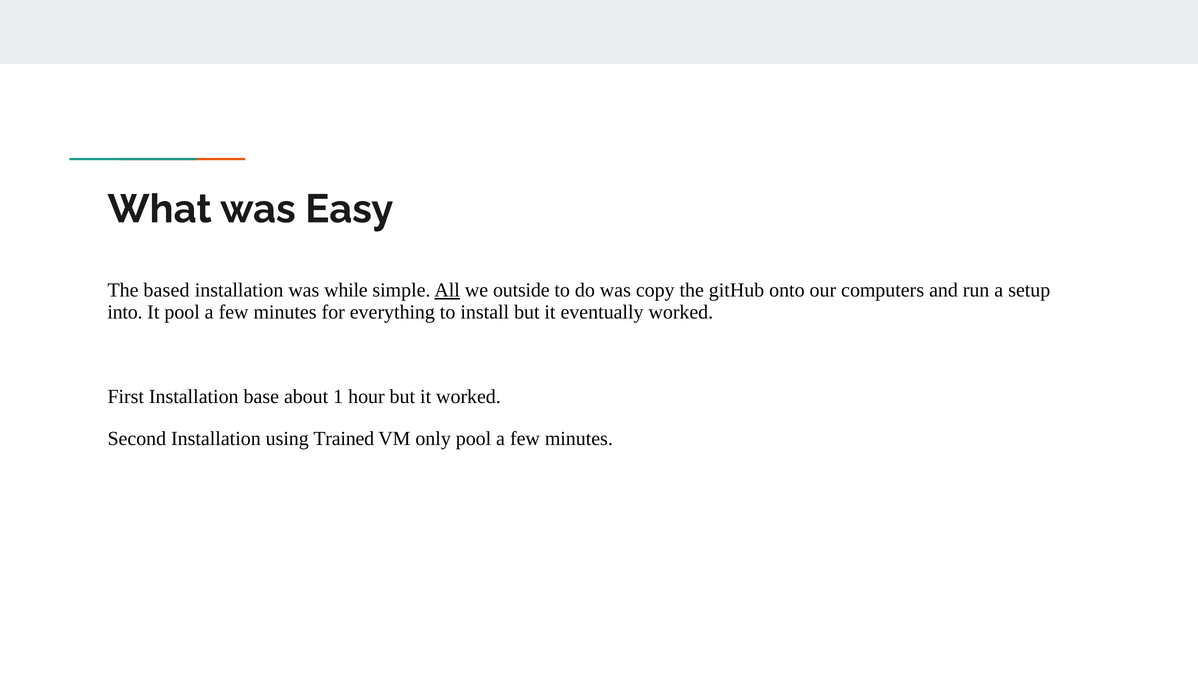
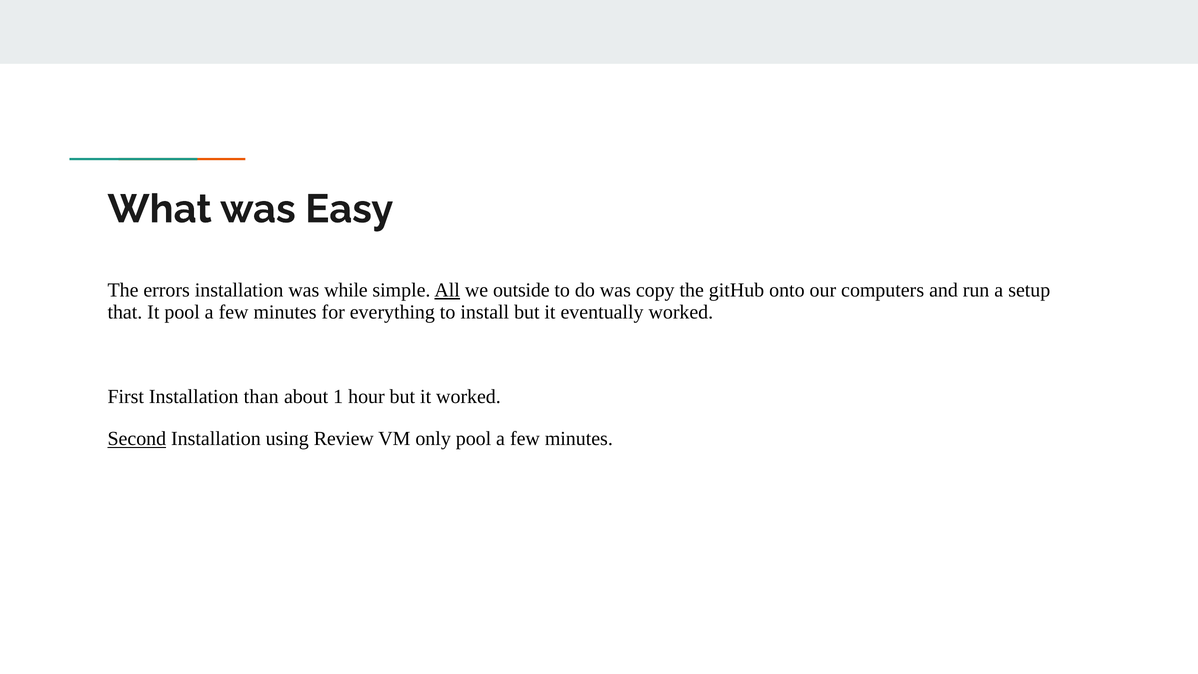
based: based -> errors (167, 290)
into: into -> that (125, 312)
base: base -> than (261, 397)
Second underline: none -> present (137, 439)
Trained: Trained -> Review (344, 439)
